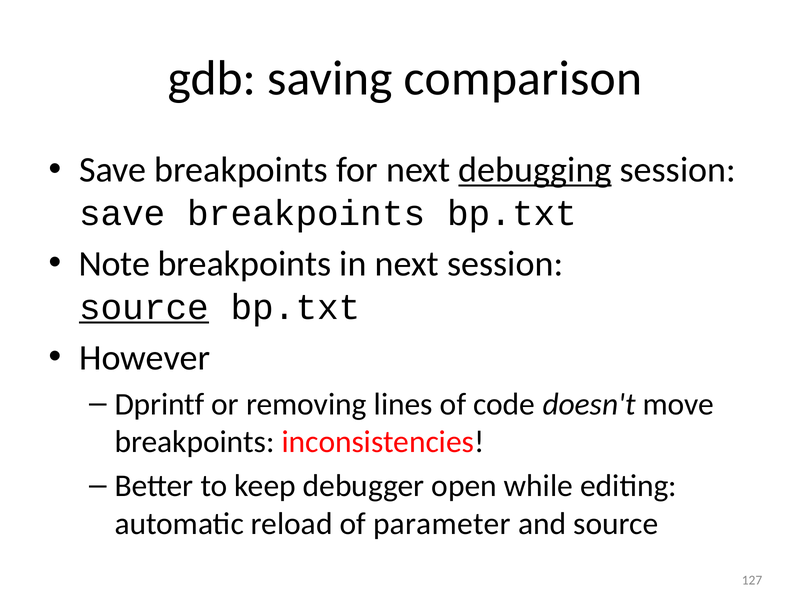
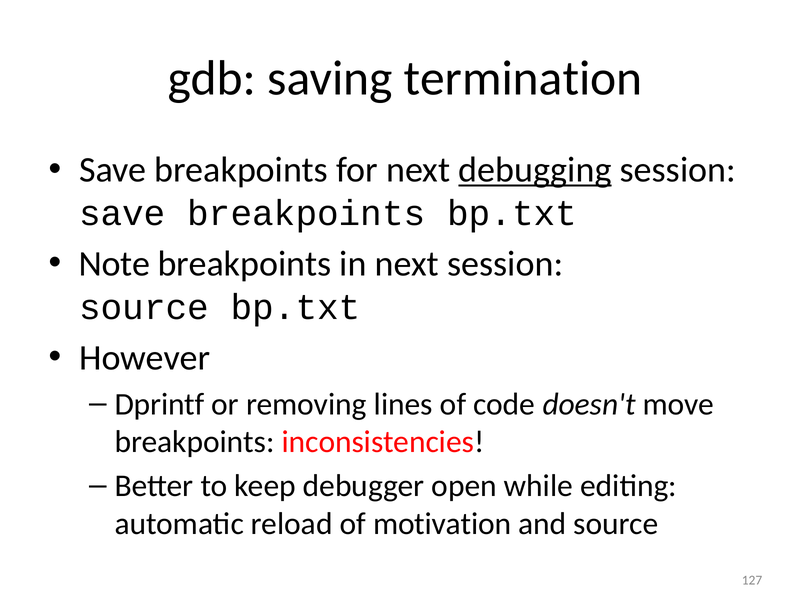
comparison: comparison -> termination (523, 79)
source underline: present -> none (144, 307)
parameter: parameter -> motivation (442, 524)
